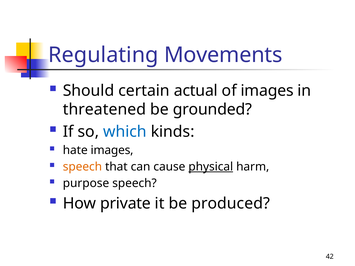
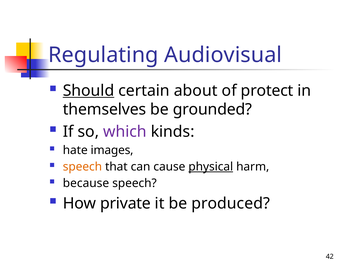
Movements: Movements -> Audiovisual (223, 55)
Should underline: none -> present (89, 91)
actual: actual -> about (196, 91)
of images: images -> protect (267, 91)
threatened: threatened -> themselves (104, 110)
which colour: blue -> purple (125, 132)
purpose: purpose -> because (86, 184)
